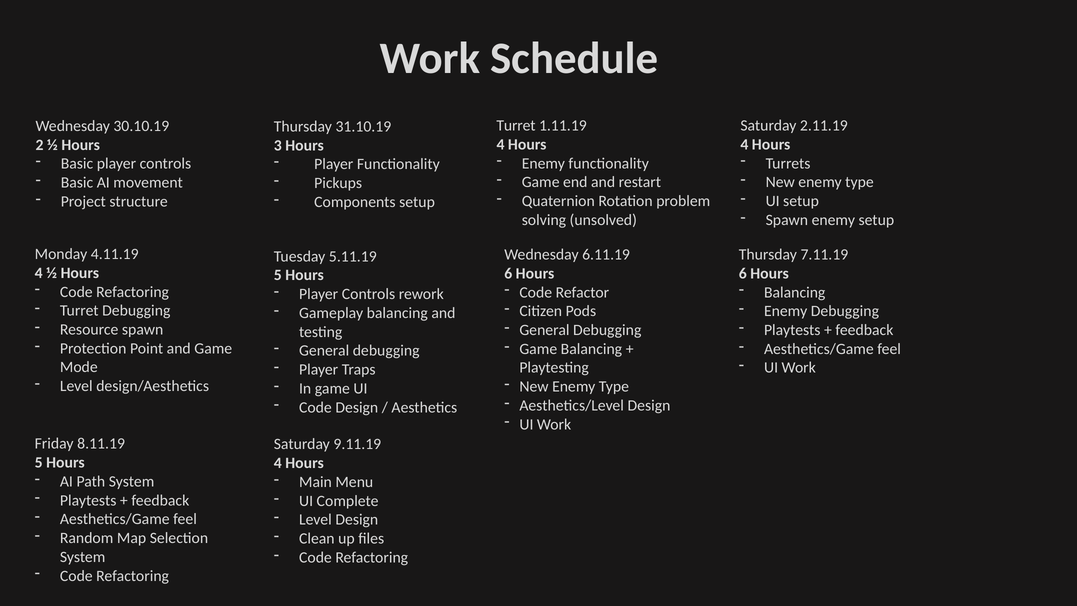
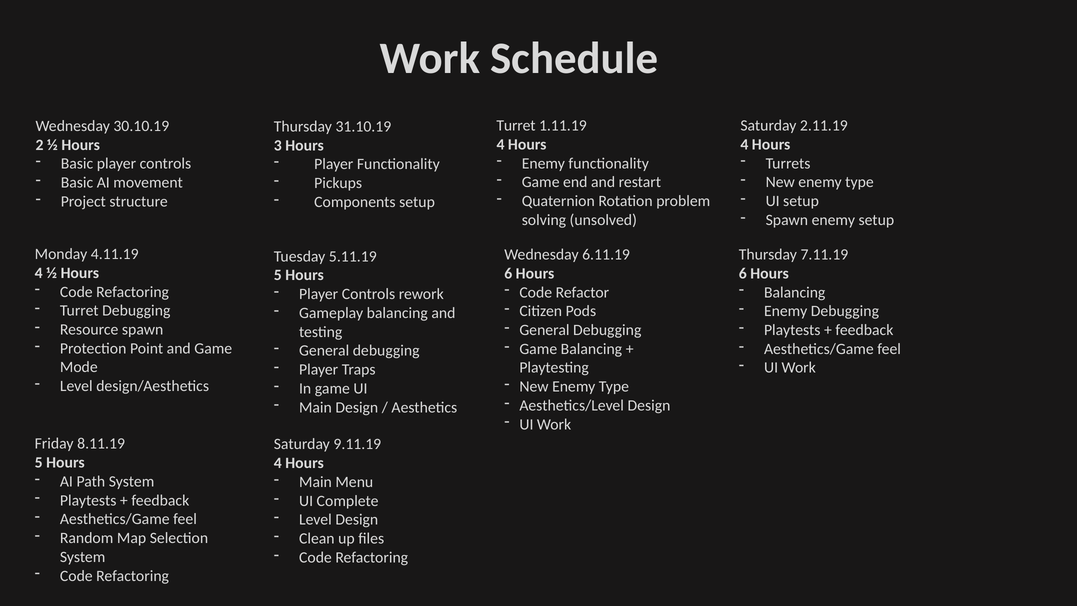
Code: Code -> Main (315, 407)
